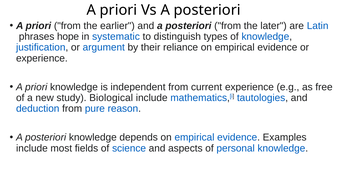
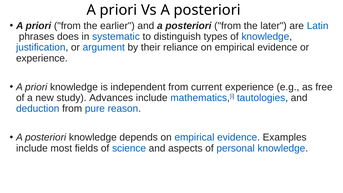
hope: hope -> does (68, 37)
Biological: Biological -> Advances (111, 98)
